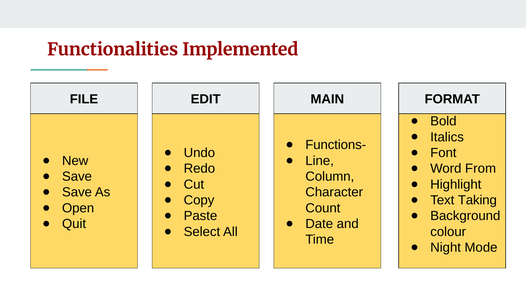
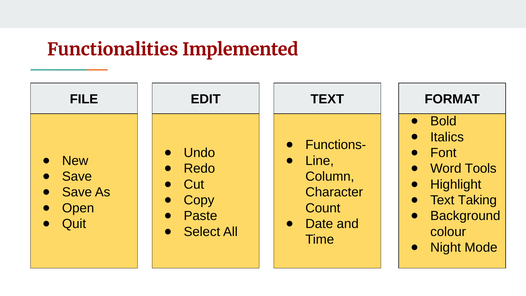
EDIT MAIN: MAIN -> TEXT (327, 99)
From: From -> Tools (481, 169)
